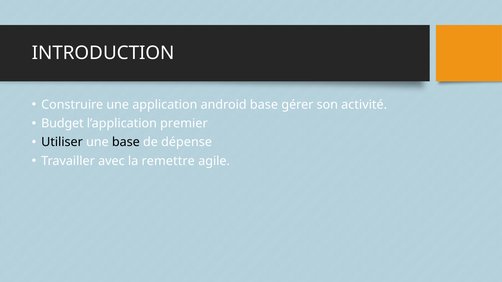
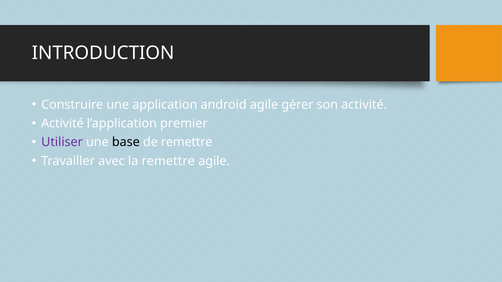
android base: base -> agile (264, 105)
Budget: Budget -> Activité (62, 124)
Utiliser colour: black -> purple (62, 142)
de dépense: dépense -> remettre (187, 142)
